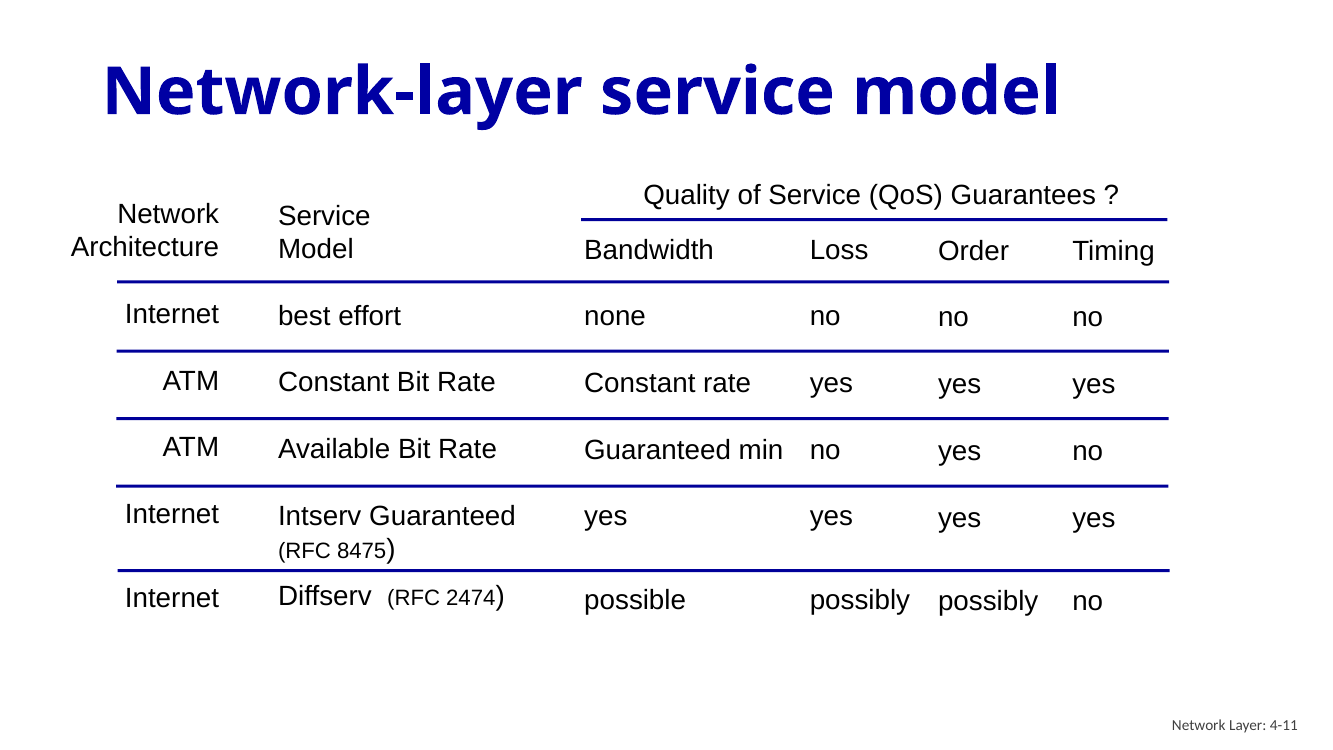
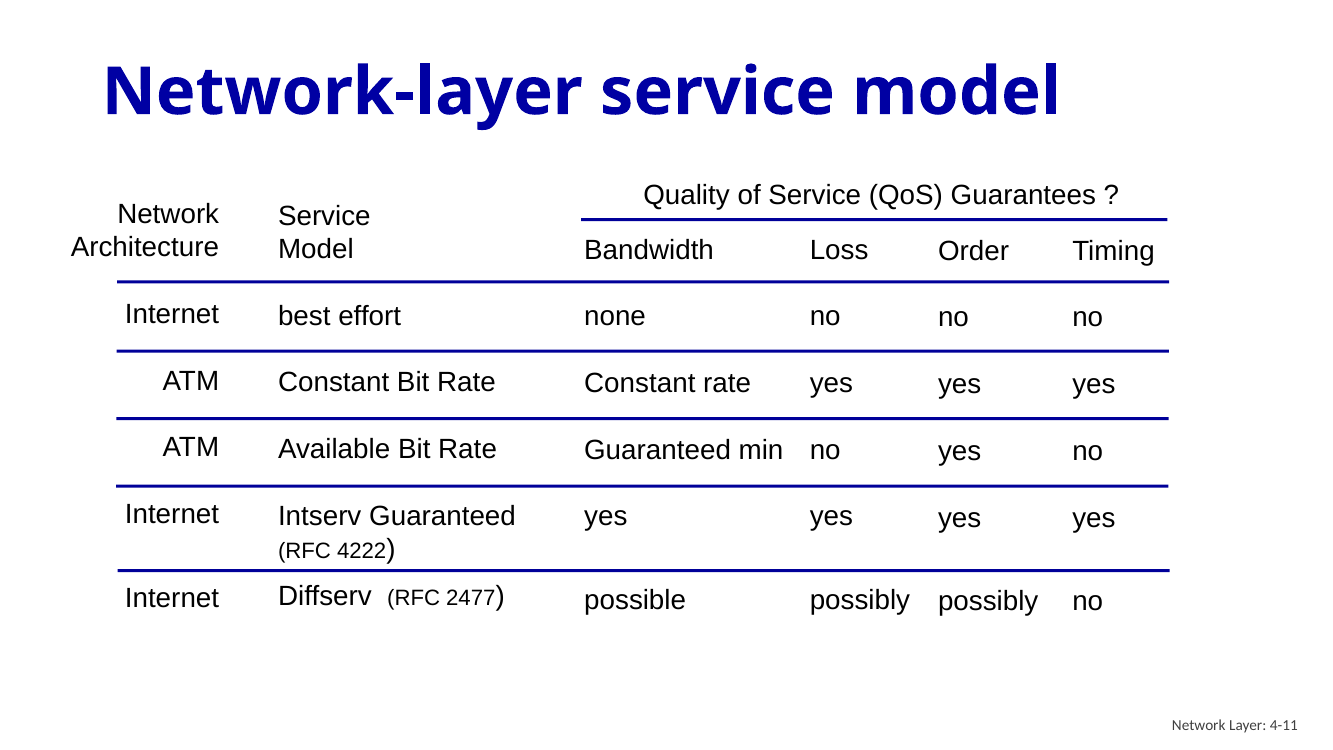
8475: 8475 -> 4222 (362, 551)
2474: 2474 -> 2477 (471, 598)
